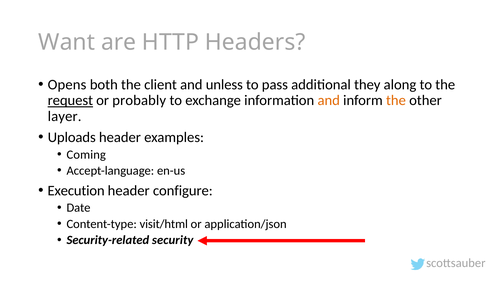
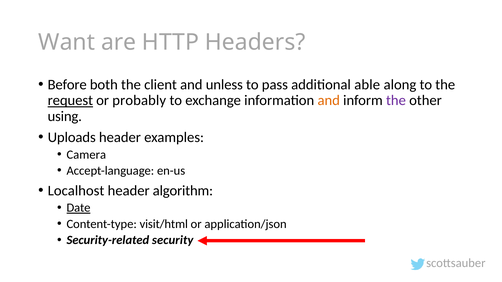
Opens: Opens -> Before (67, 85)
they: they -> able (367, 85)
the colour: orange -> purple (396, 101)
layer: layer -> using (65, 116)
Coming: Coming -> Camera (86, 155)
Execution: Execution -> Localhost (76, 191)
configure: configure -> algorithm (183, 191)
Date underline: none -> present (78, 208)
